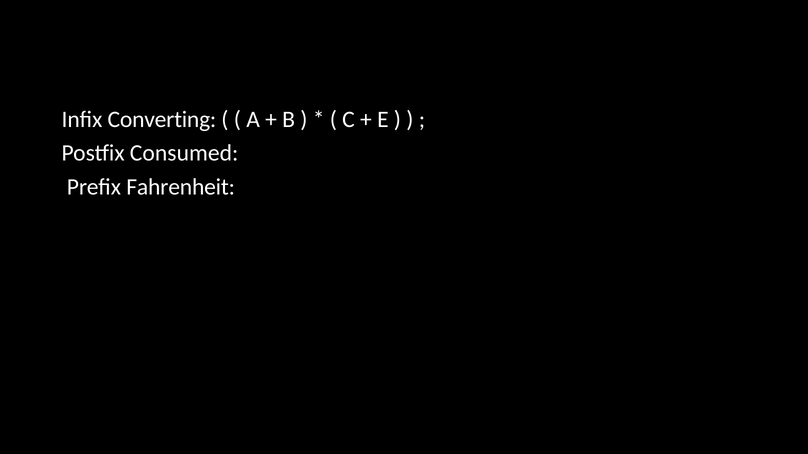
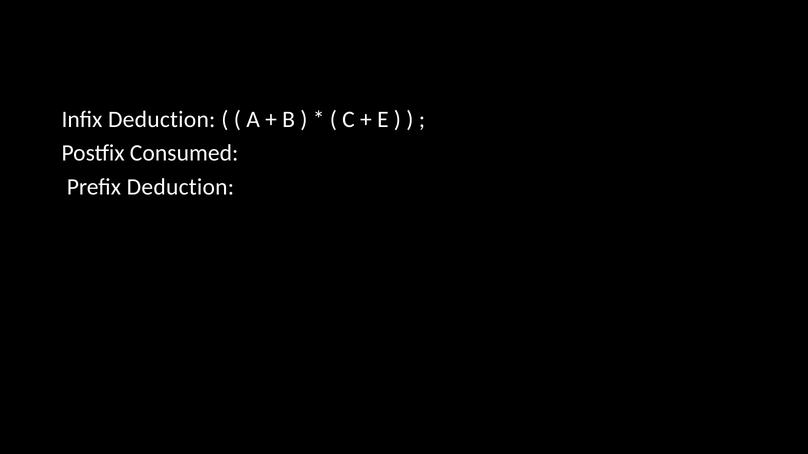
Infix Converting: Converting -> Deduction (162, 119)
Prefix Fahrenheit: Fahrenheit -> Deduction (180, 187)
